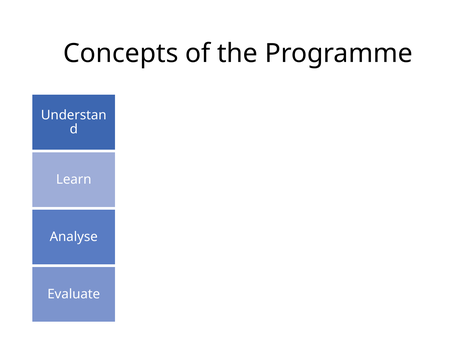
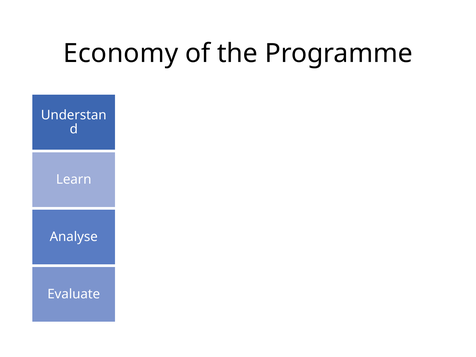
Concepts: Concepts -> Economy (121, 53)
